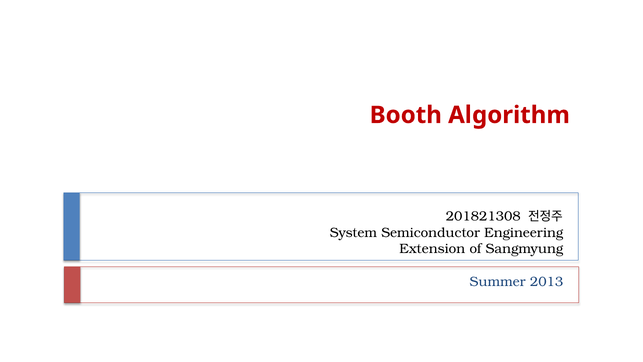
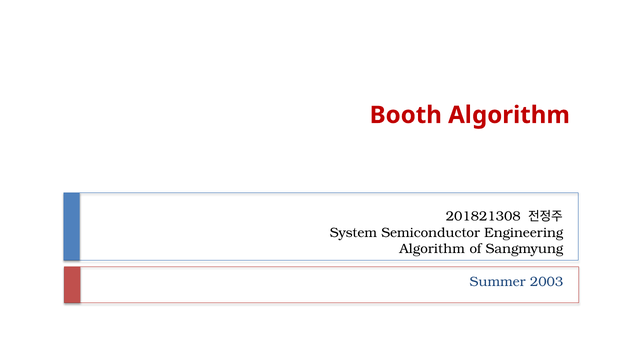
Extension: Extension -> Algorithm (432, 248)
2013: 2013 -> 2003 (547, 282)
